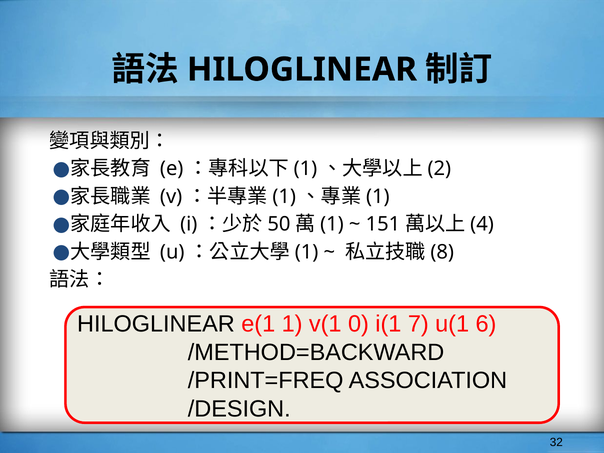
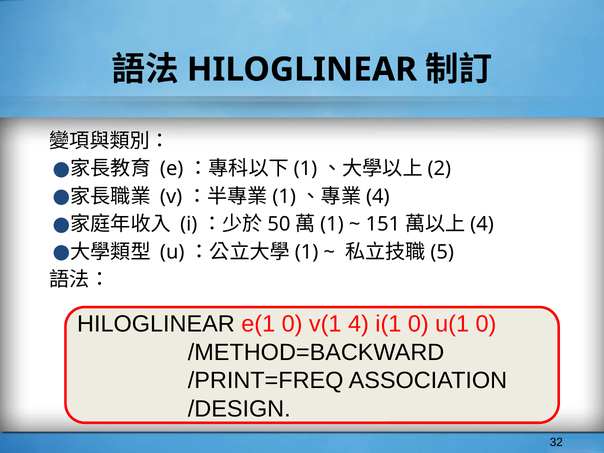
1: 1 -> 4 (378, 196)
8: 8 -> 5 (442, 252)
e(1 1: 1 -> 0 (292, 324)
v(1 0: 0 -> 4 (358, 324)
i(1 7: 7 -> 0 (418, 324)
u(1 6: 6 -> 0 (486, 324)
